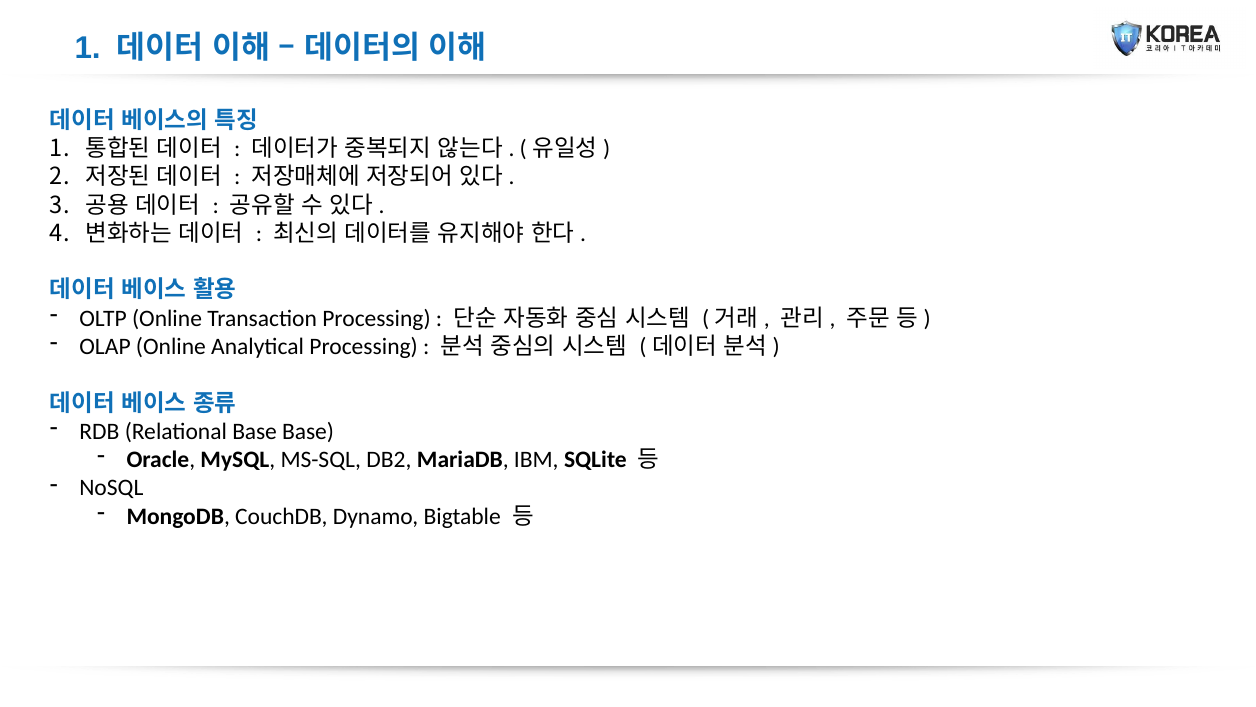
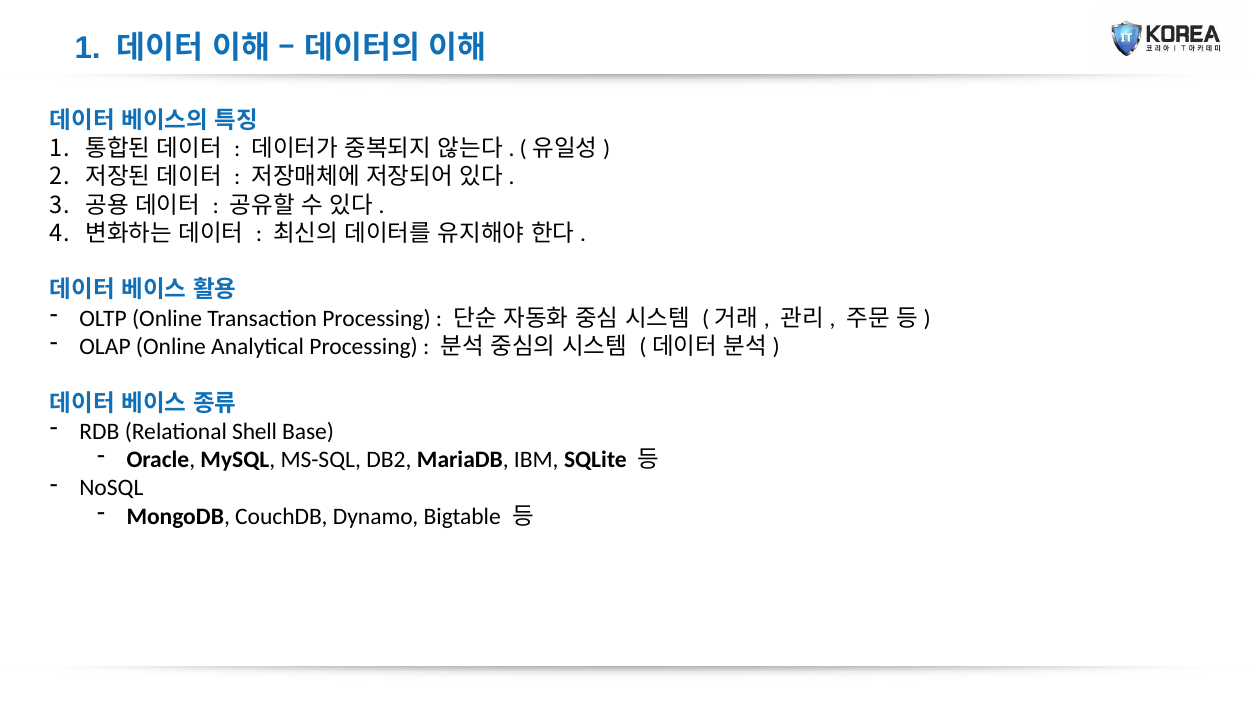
Relational Base: Base -> Shell (255, 431)
